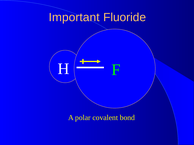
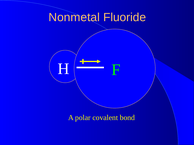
Important: Important -> Nonmetal (74, 17)
